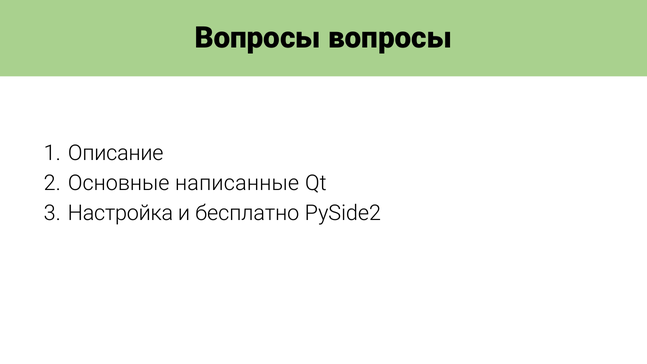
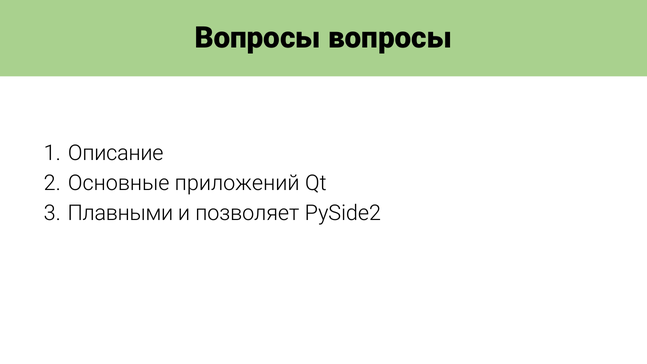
написанные: написанные -> приложений (237, 183)
Настройка: Настройка -> Плавными (120, 213)
бесплатно: бесплатно -> позволяет (247, 213)
